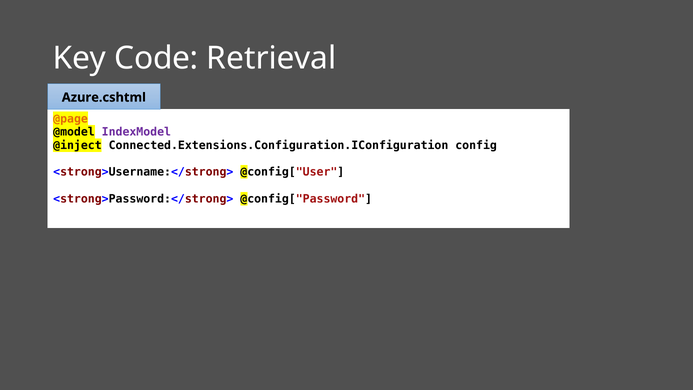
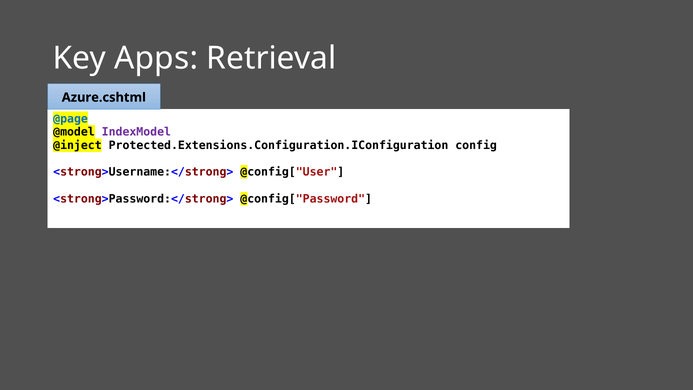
Code: Code -> Apps (156, 58)
@page colour: orange -> blue (71, 119)
Connected.Extensions.Configuration.IConfiguration: Connected.Extensions.Configuration.IConfiguration -> Protected.Extensions.Configuration.IConfiguration (279, 145)
